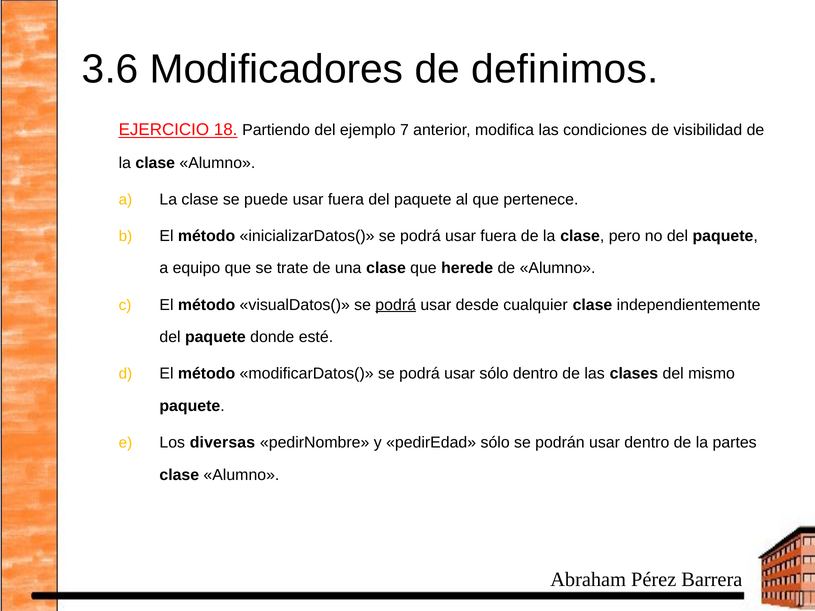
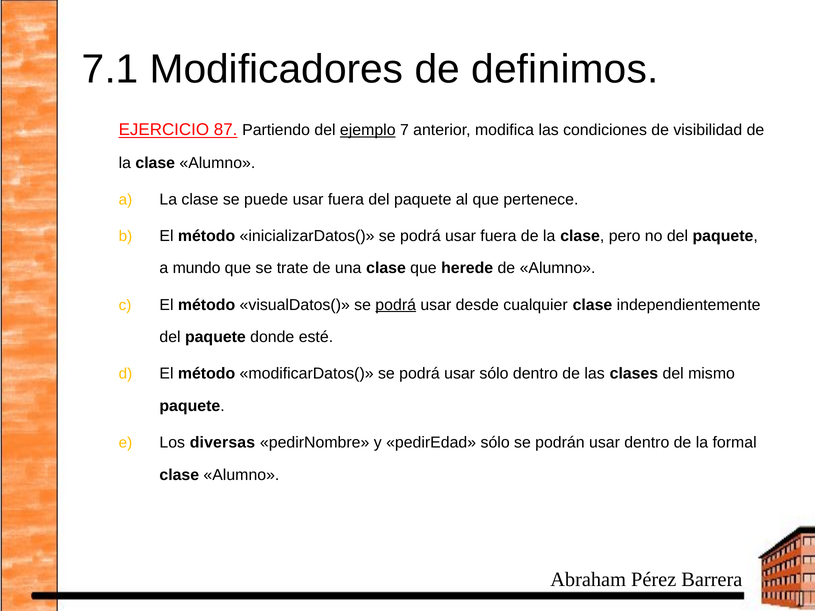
3.6: 3.6 -> 7.1 (110, 69)
18: 18 -> 87 (226, 130)
ejemplo underline: none -> present (368, 130)
equipo: equipo -> mundo (197, 268)
partes: partes -> formal (735, 443)
